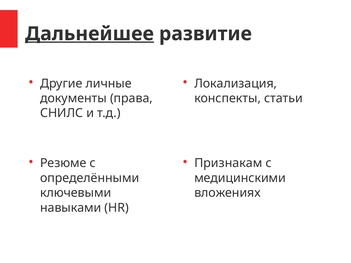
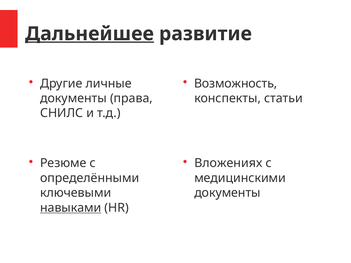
Локализация: Локализация -> Возможность (236, 84)
Признакам: Признакам -> Вложениях (228, 163)
вложениях: вложениях -> документы (227, 193)
навыками underline: none -> present (71, 208)
